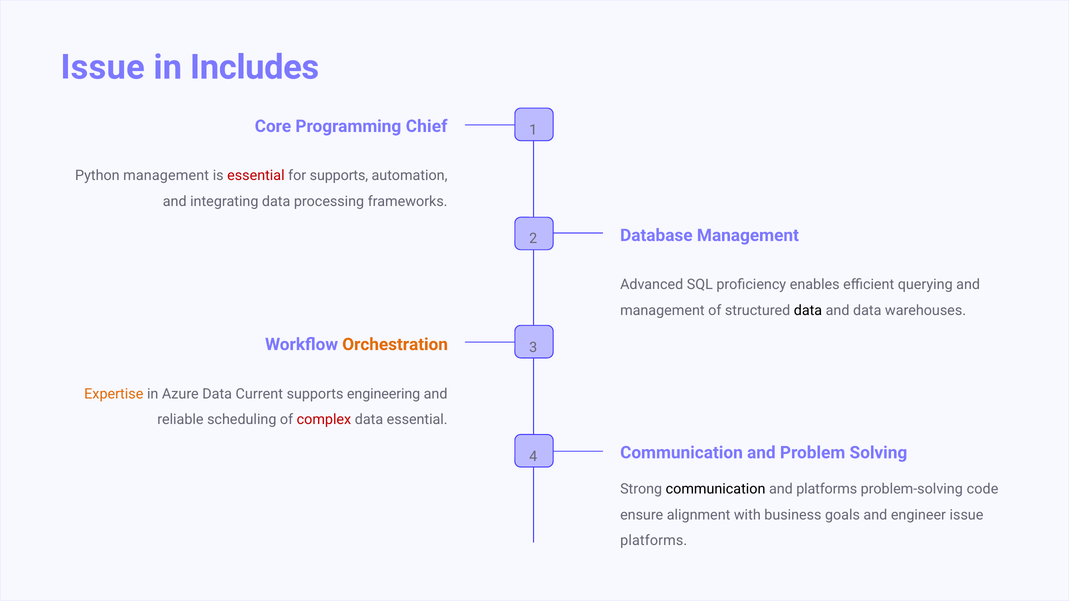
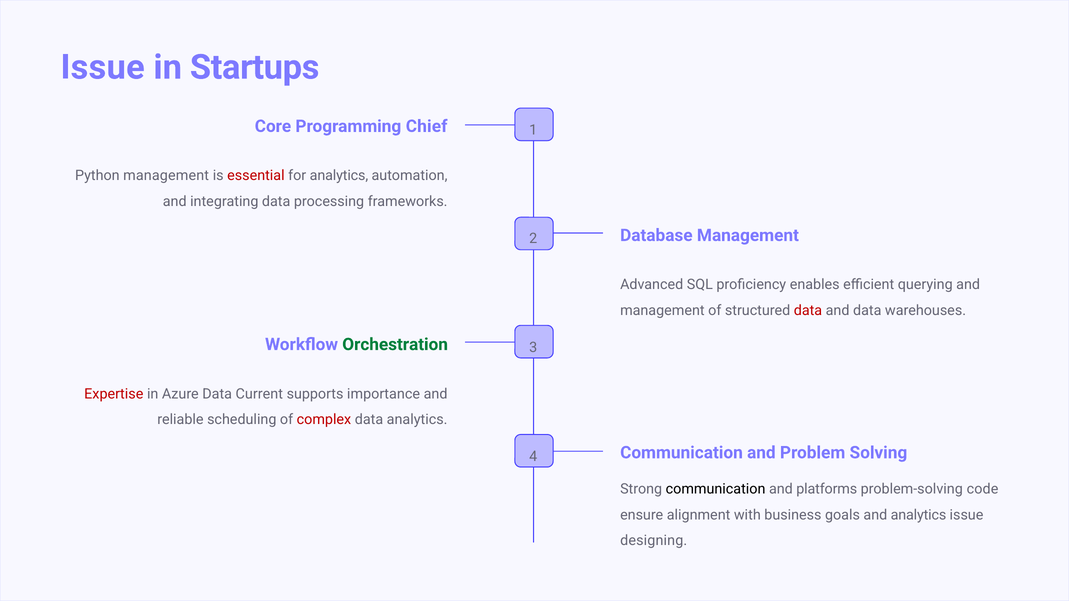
Includes: Includes -> Startups (255, 67)
for supports: supports -> analytics (339, 176)
data colour: black -> red (808, 311)
Orchestration colour: orange -> green (395, 344)
Expertise colour: orange -> red (114, 394)
engineering: engineering -> importance (384, 394)
data essential: essential -> analytics (417, 420)
and engineer: engineer -> analytics (918, 515)
platforms: platforms -> designing (654, 541)
